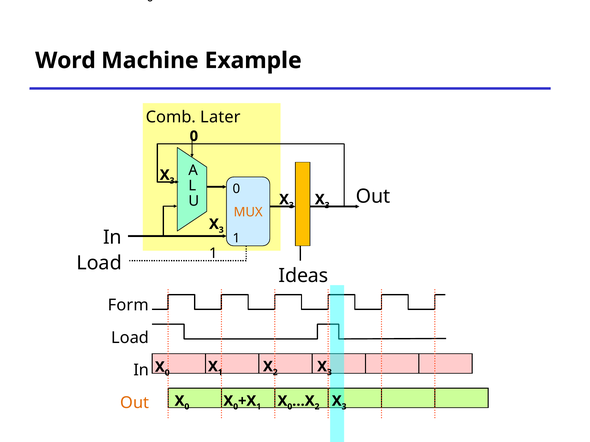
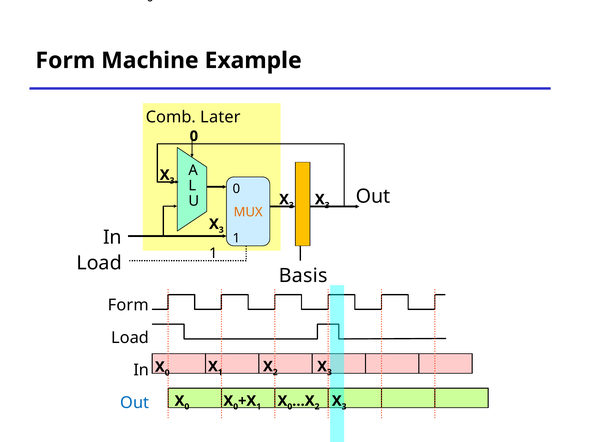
Word: Word -> Form (65, 61)
Ideas: Ideas -> Basis (303, 276)
Out colour: orange -> blue (135, 403)
